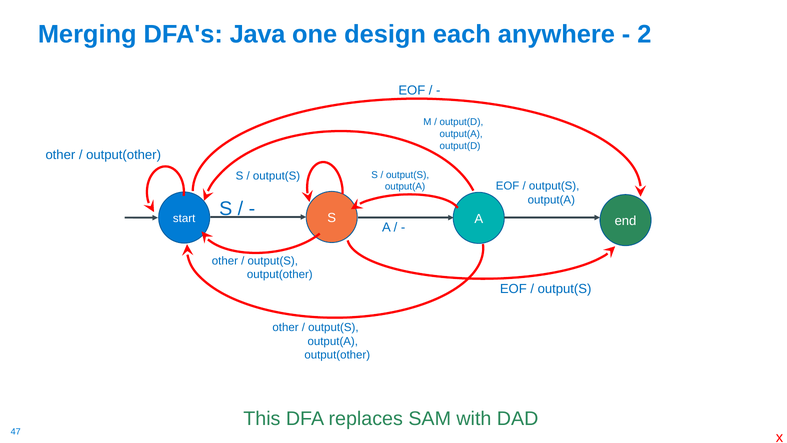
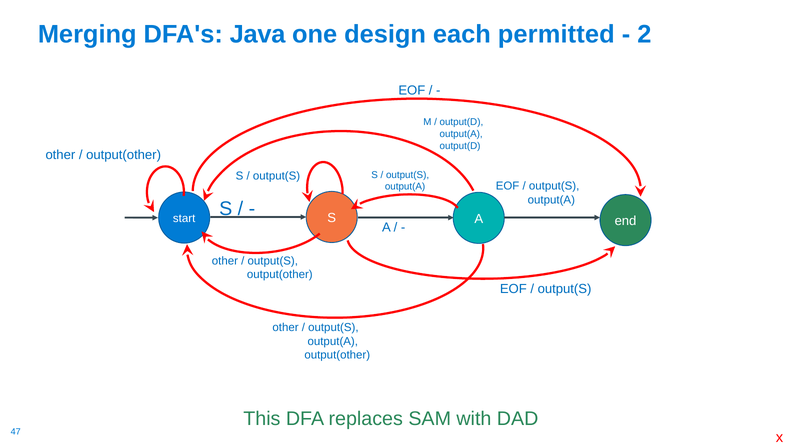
anywhere: anywhere -> permitted (556, 34)
